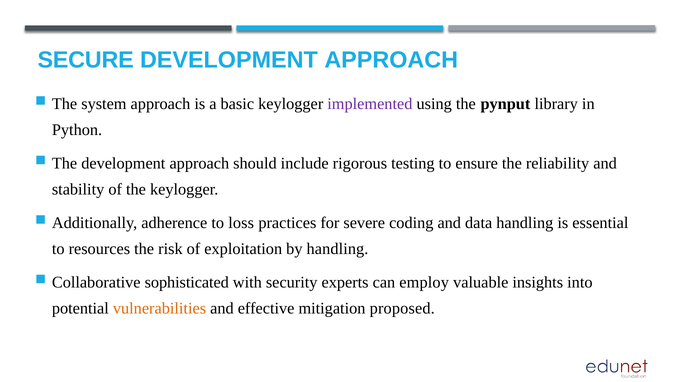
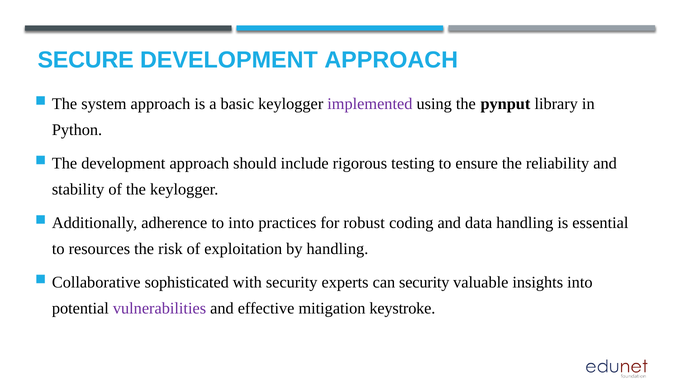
to loss: loss -> into (241, 223)
severe: severe -> robust (364, 223)
can employ: employ -> security (424, 283)
vulnerabilities colour: orange -> purple (160, 309)
proposed: proposed -> keystroke (402, 309)
